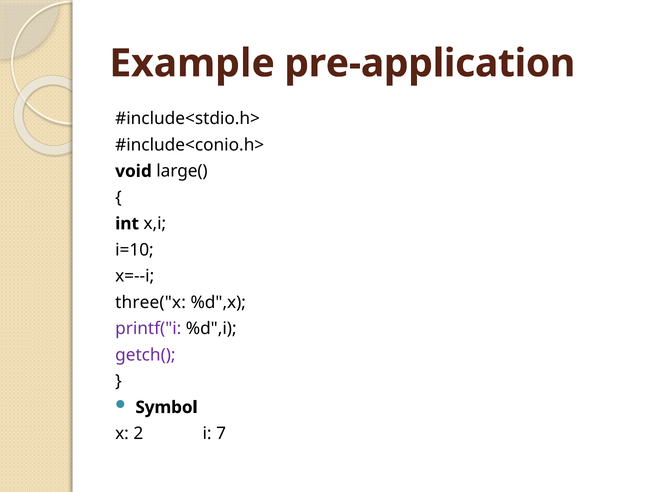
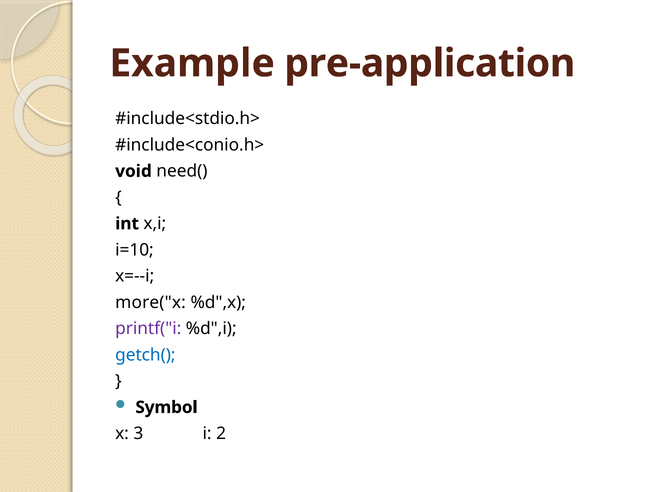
large(: large( -> need( (182, 171)
three("x: three("x -> more("x (151, 302)
getch( colour: purple -> blue (145, 354)
2: 2 -> 3 (138, 433)
7: 7 -> 2 (221, 433)
